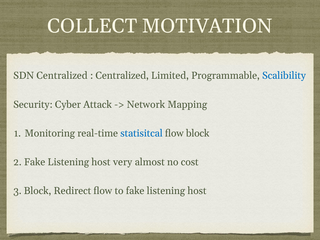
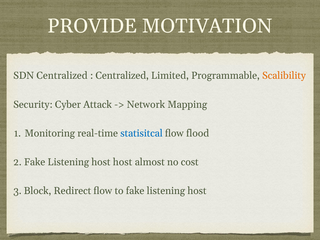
COLLECT: COLLECT -> PROVIDE (92, 26)
Scalibility colour: blue -> orange (284, 76)
flow block: block -> flood (198, 133)
host very: very -> host (123, 162)
